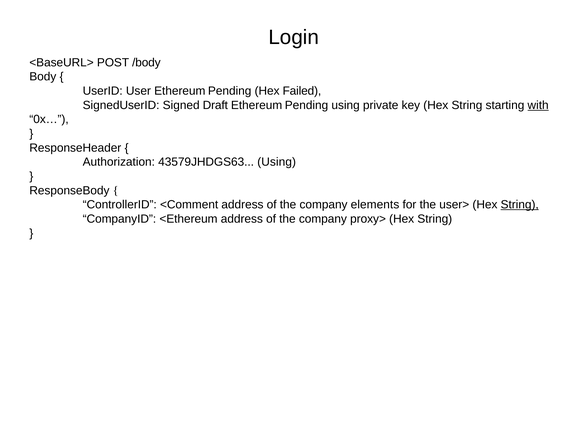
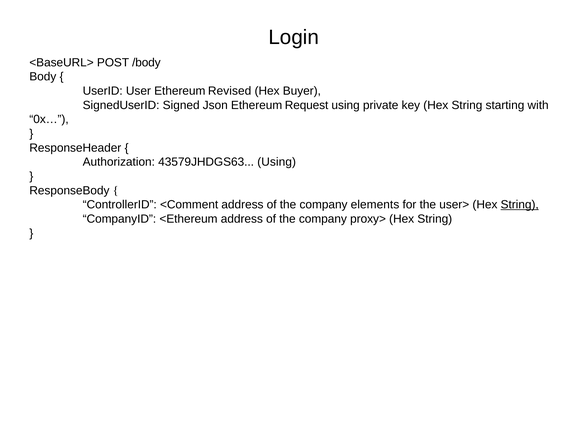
User Ethereum Pending: Pending -> Revised (230, 91)
Failed: Failed -> Buyer (302, 91)
Draft: Draft -> Json (215, 105)
Pending: Pending -> Request (307, 105)
with underline: present -> none (538, 105)
